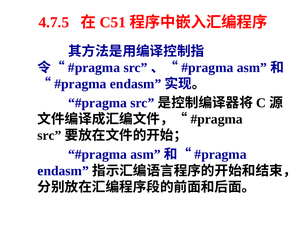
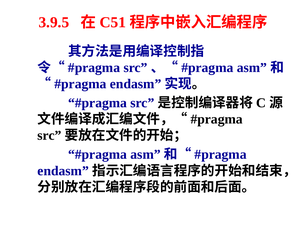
4.7.5: 4.7.5 -> 3.9.5 (54, 22)
